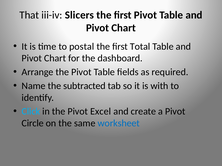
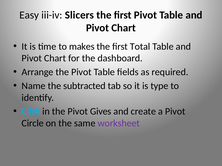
That: That -> Easy (29, 15)
postal: postal -> makes (82, 47)
with: with -> type (159, 86)
Excel: Excel -> Gives (101, 112)
worksheet colour: blue -> purple (119, 124)
